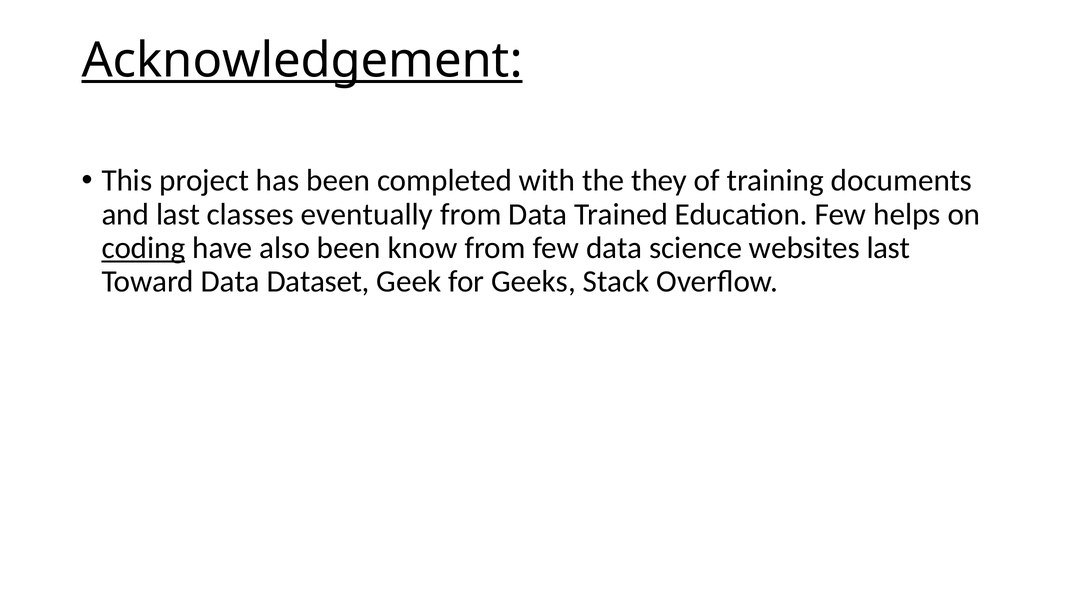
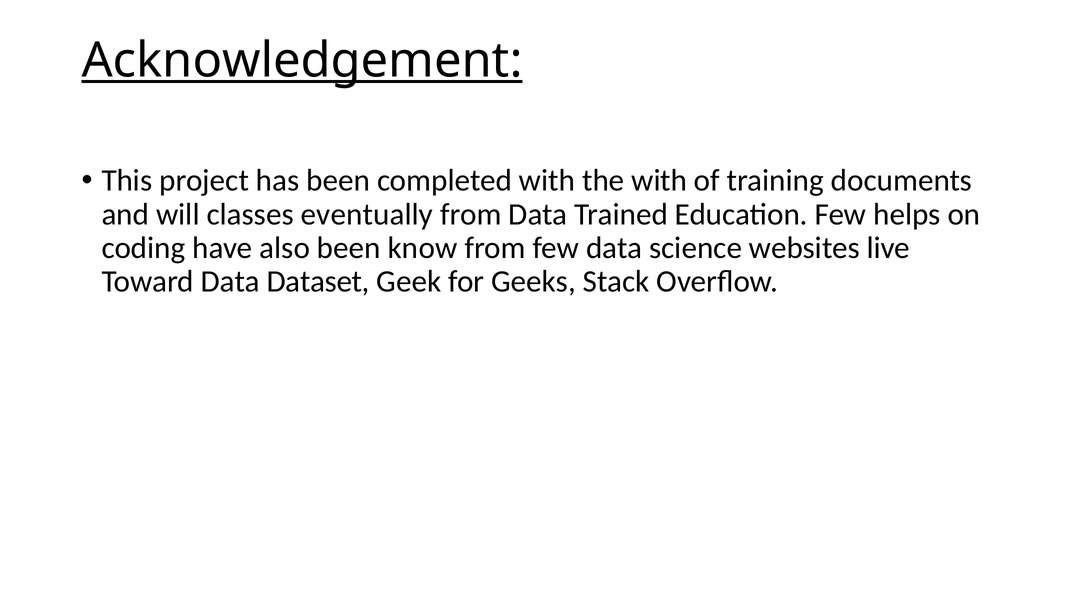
the they: they -> with (659, 181)
and last: last -> will (178, 214)
coding underline: present -> none (143, 248)
websites last: last -> live (888, 248)
